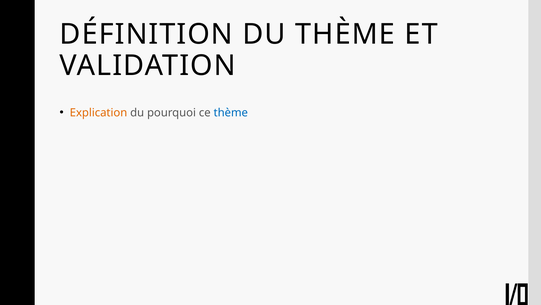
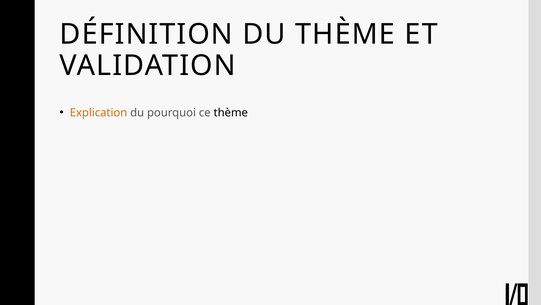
thème colour: blue -> black (231, 112)
